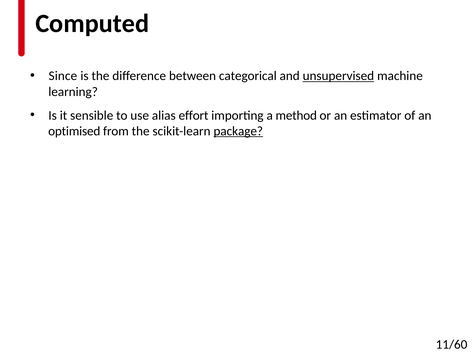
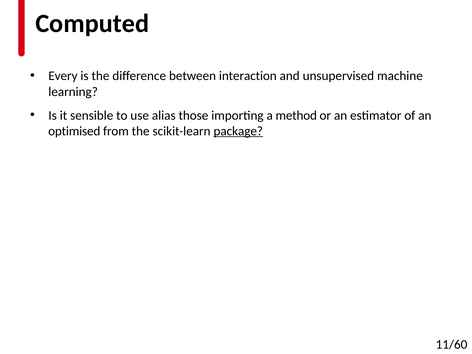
Since: Since -> Every (63, 76)
categorical: categorical -> interaction (248, 76)
unsupervised underline: present -> none (338, 76)
effort: effort -> those (193, 115)
